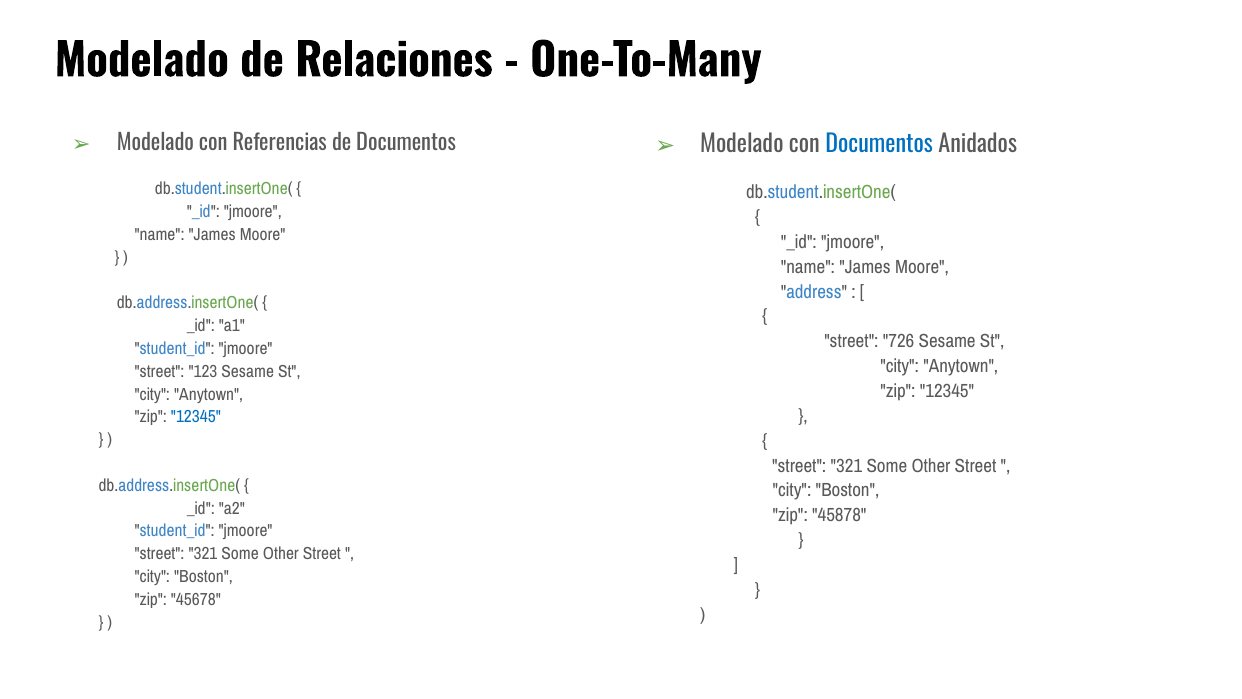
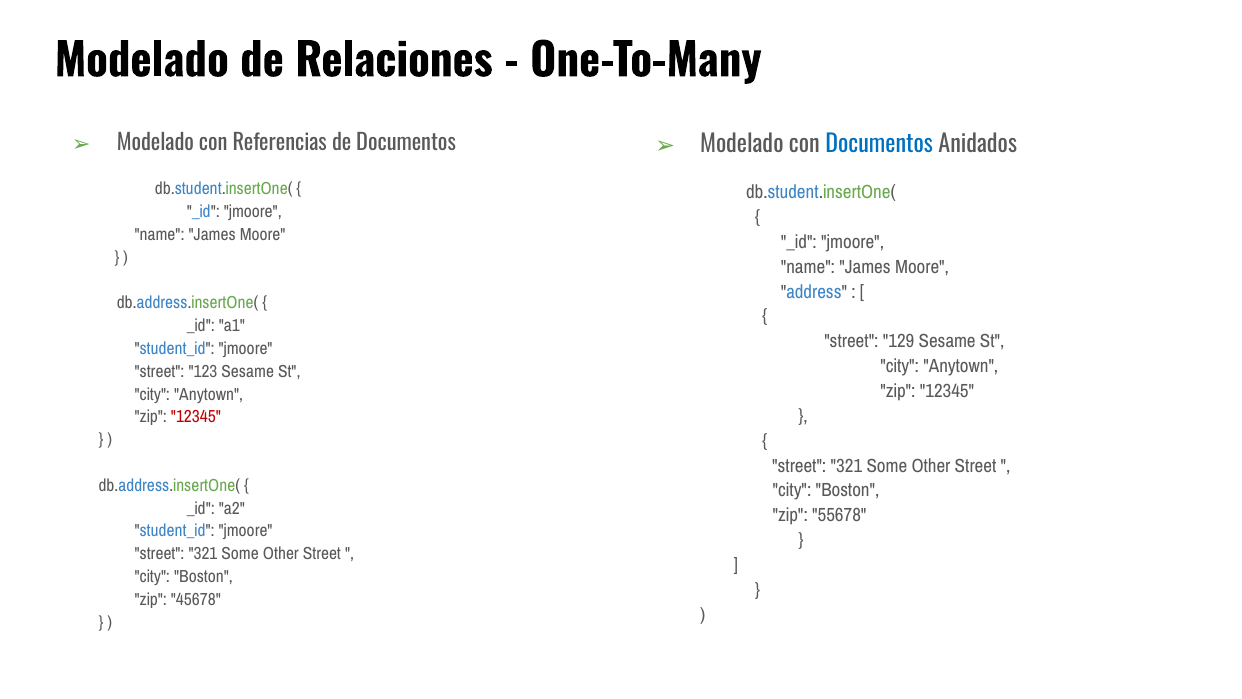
726: 726 -> 129 (899, 341)
12345 colour: blue -> red (196, 416)
45878: 45878 -> 55678 (839, 515)
